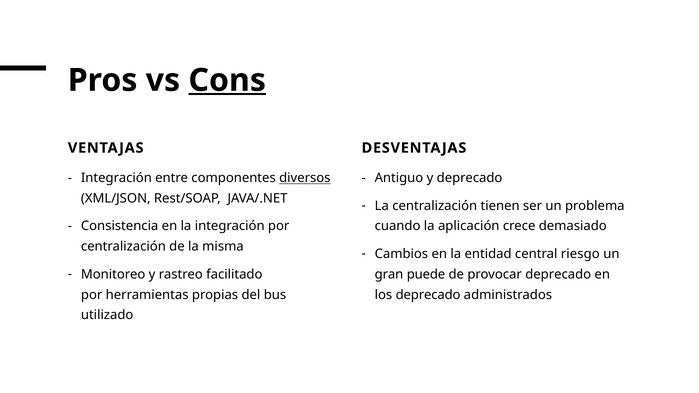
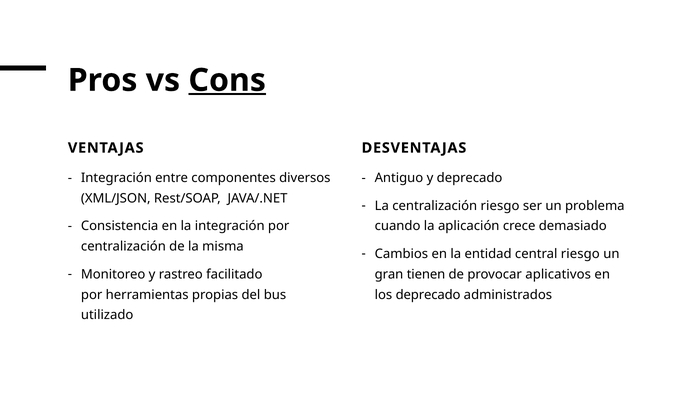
diversos underline: present -> none (305, 178)
centralización tienen: tienen -> riesgo (500, 206)
puede: puede -> tienen (426, 274)
provocar deprecado: deprecado -> aplicativos (558, 274)
